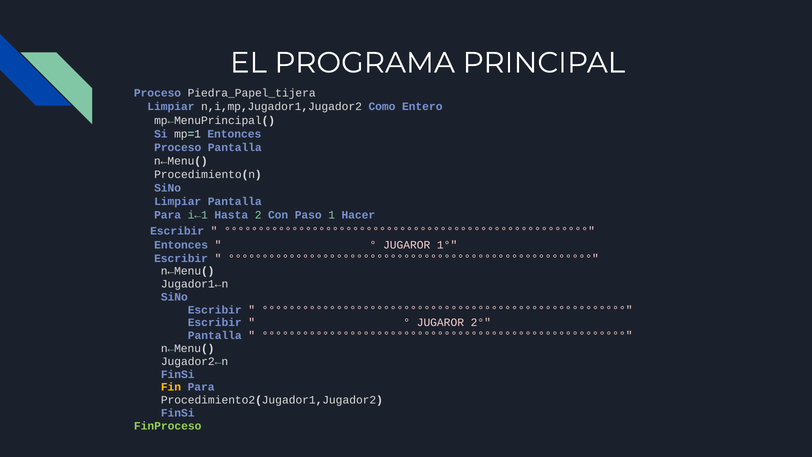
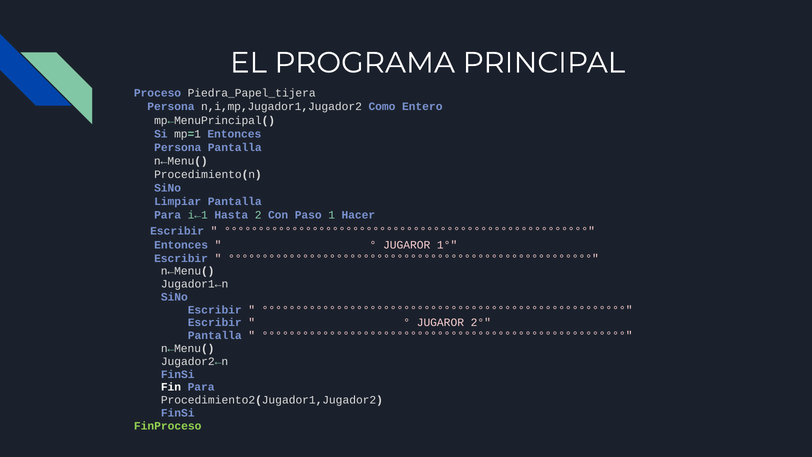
Limpiar: Limpiar -> Persona (171, 107)
Proceso: Proceso -> Persona (178, 147)
Fin colour: yellow -> white (171, 387)
